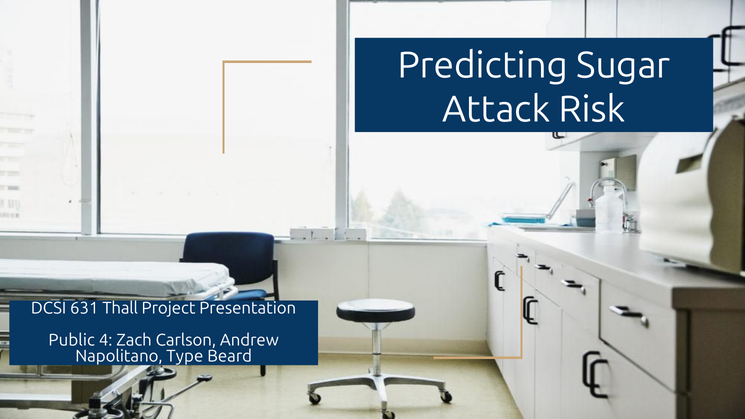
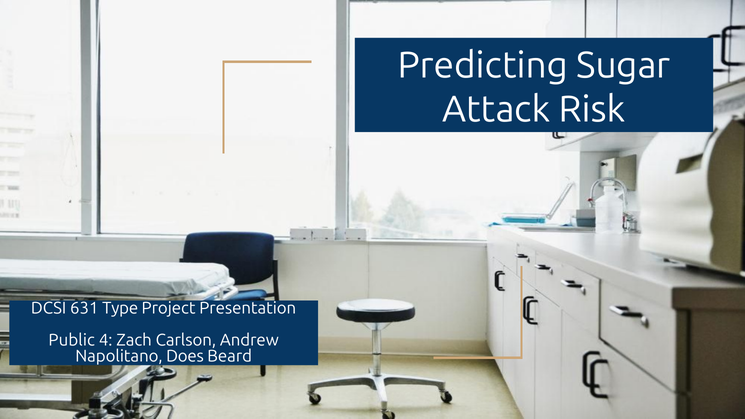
Thall: Thall -> Type (120, 308)
Type: Type -> Does (185, 356)
